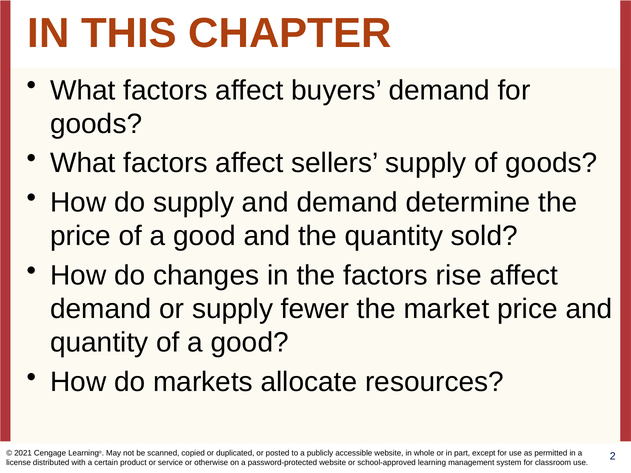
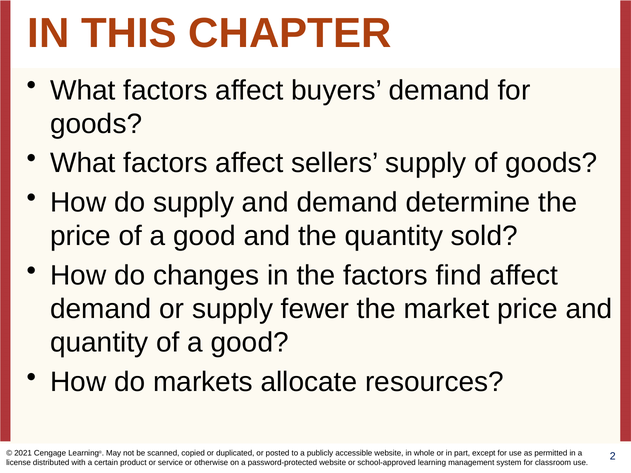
rise: rise -> find (459, 275)
